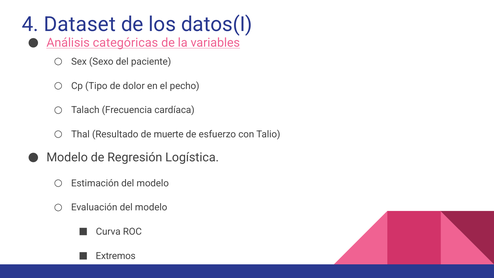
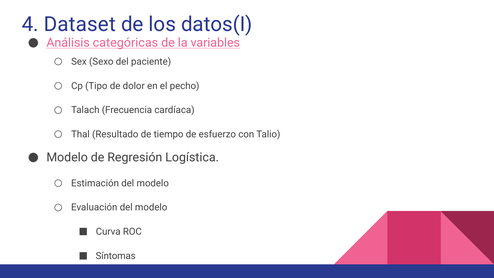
muerte: muerte -> tiempo (169, 134)
Extremos: Extremos -> Síntomas (116, 256)
